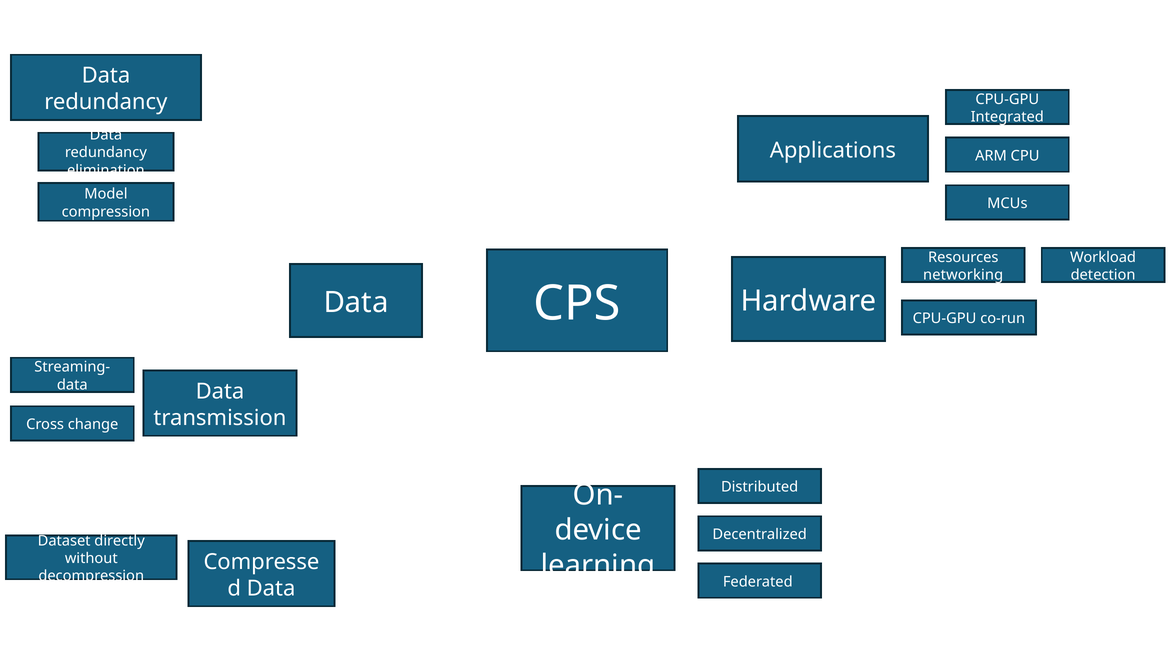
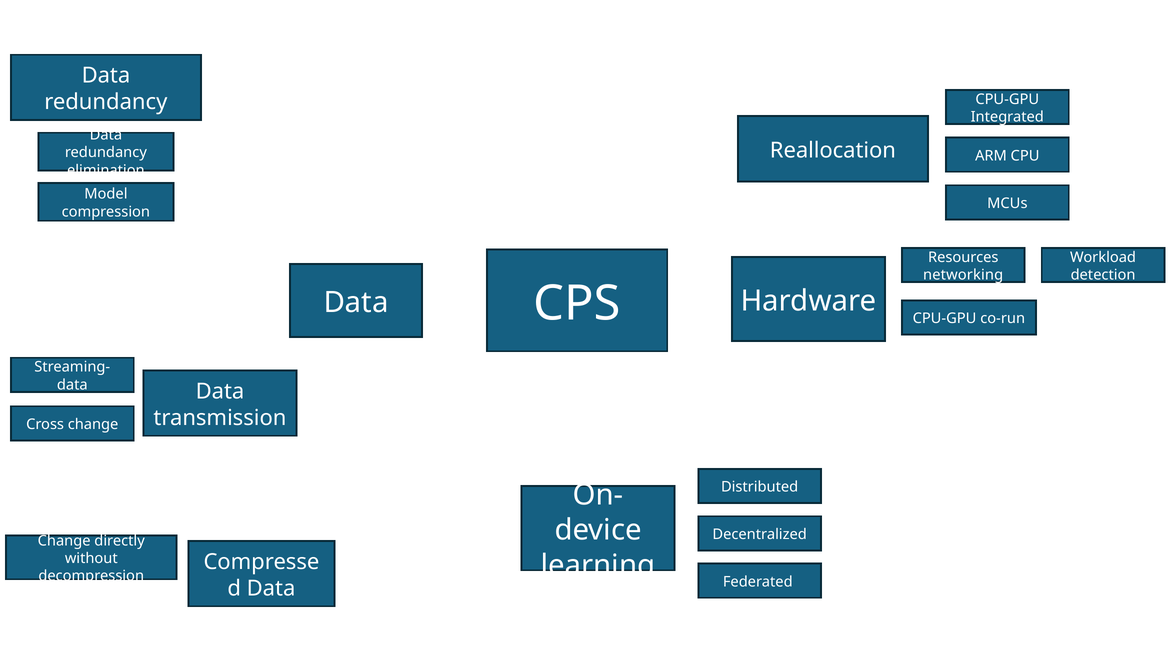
Applications: Applications -> Reallocation (833, 150)
Dataset: Dataset -> Change (64, 541)
